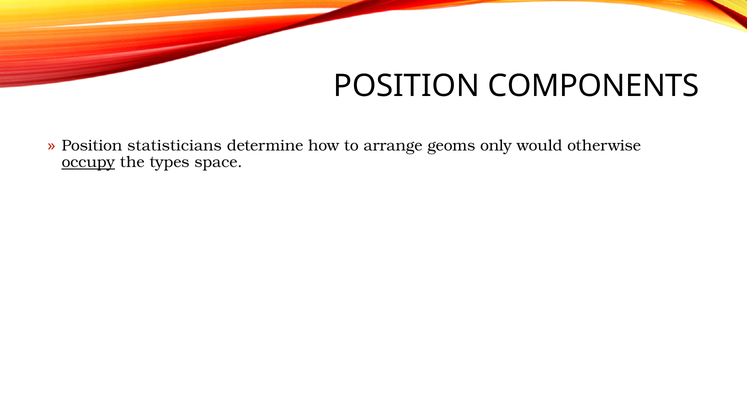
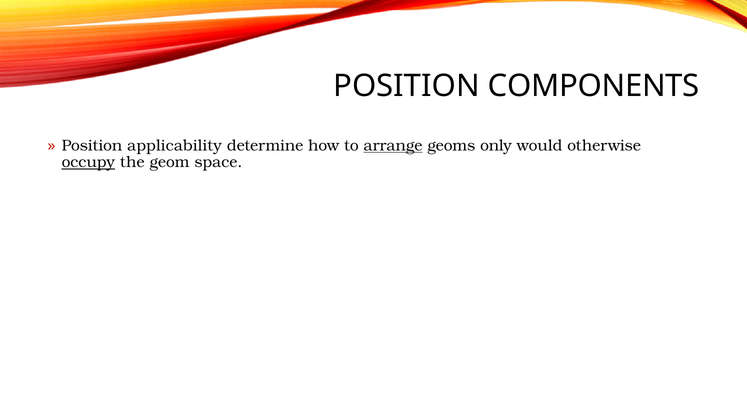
statisticians: statisticians -> applicability (175, 146)
arrange underline: none -> present (393, 146)
types: types -> geom (169, 162)
